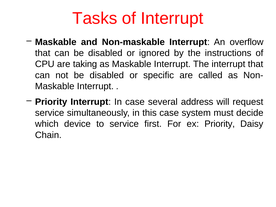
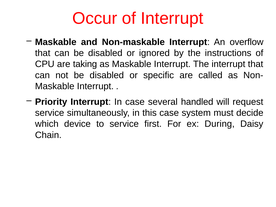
Tasks: Tasks -> Occur (95, 18)
address: address -> handled (197, 102)
ex Priority: Priority -> During (220, 124)
